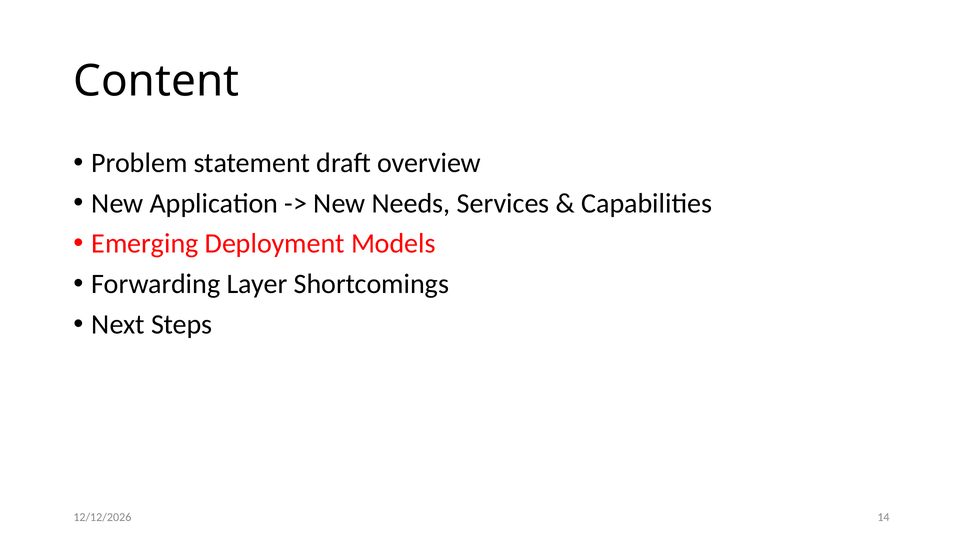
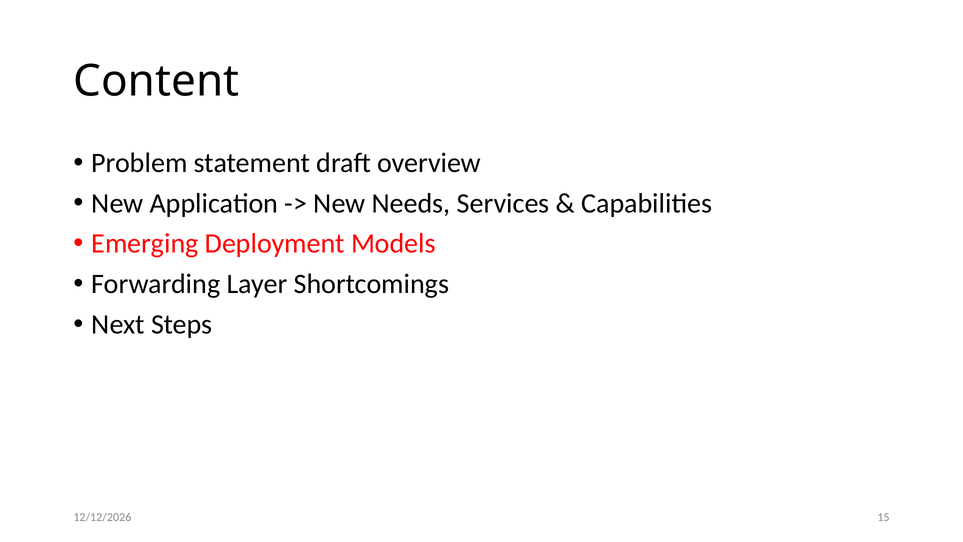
14: 14 -> 15 (883, 517)
